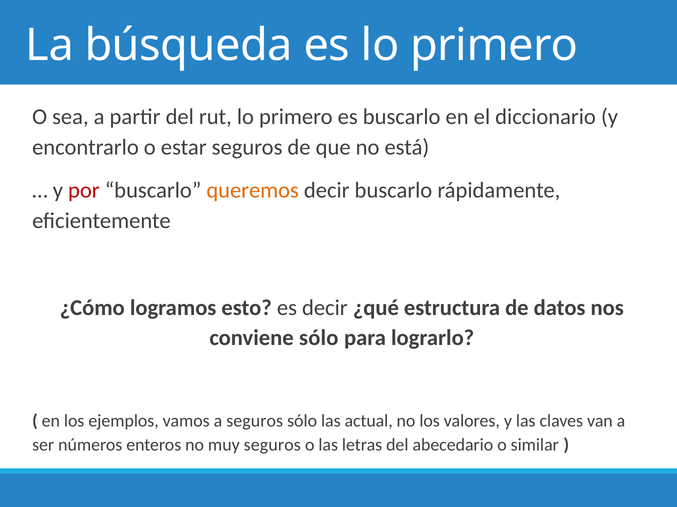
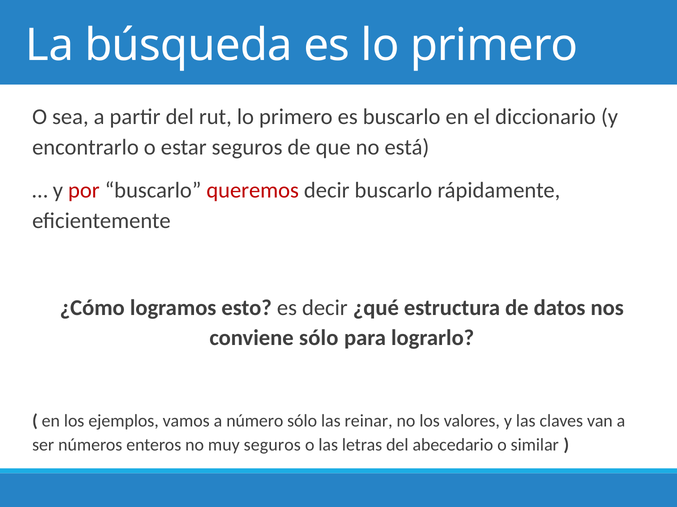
queremos colour: orange -> red (253, 191)
a seguros: seguros -> número (255, 421)
actual: actual -> reinar (369, 421)
